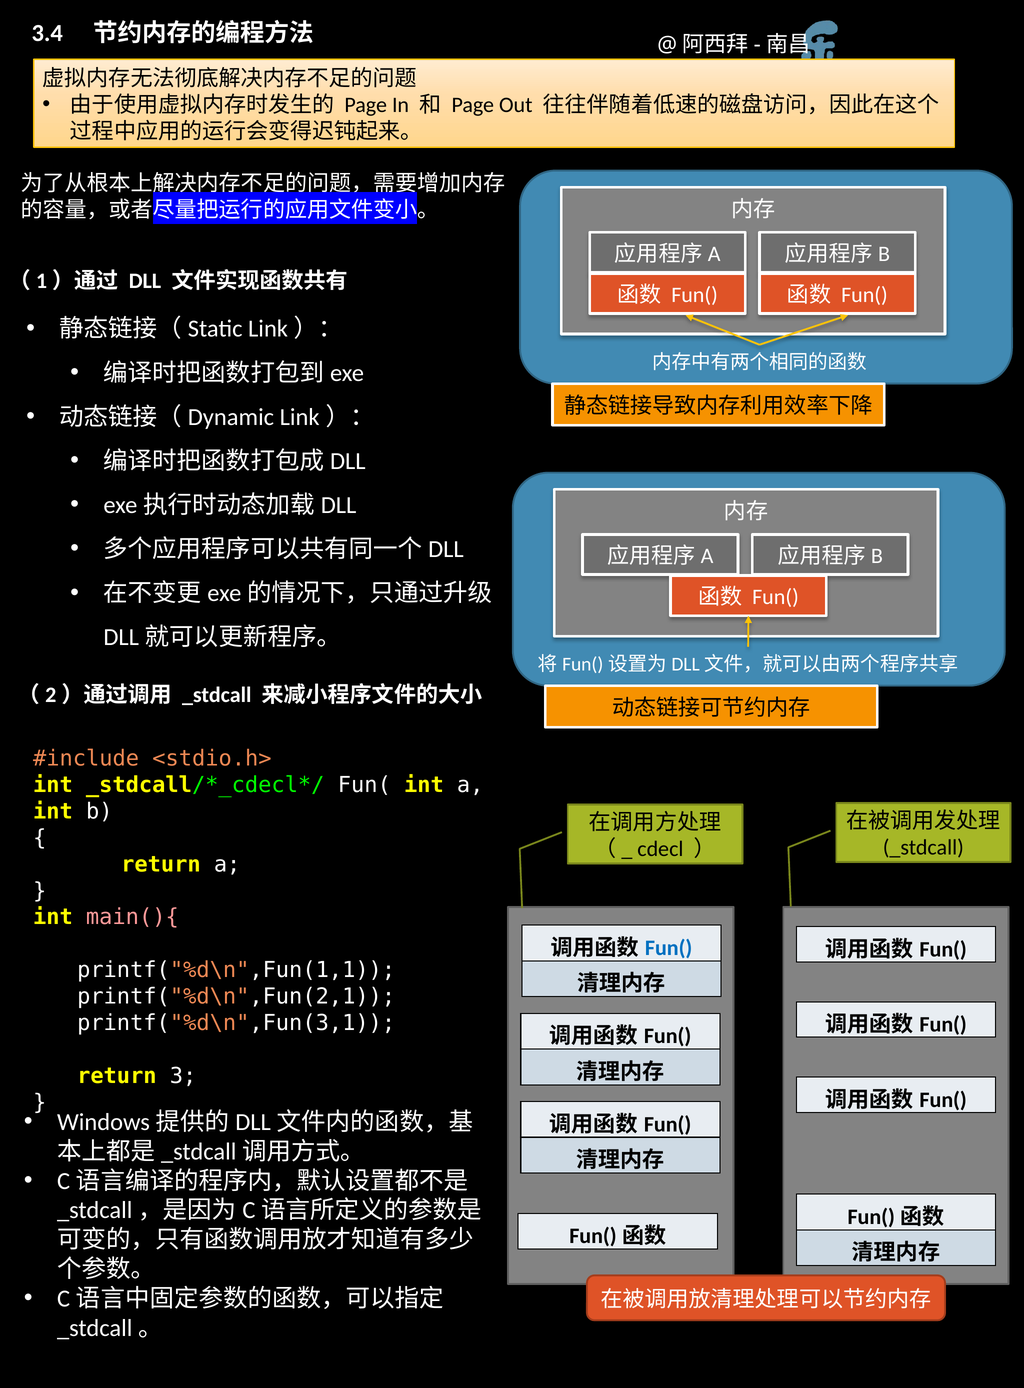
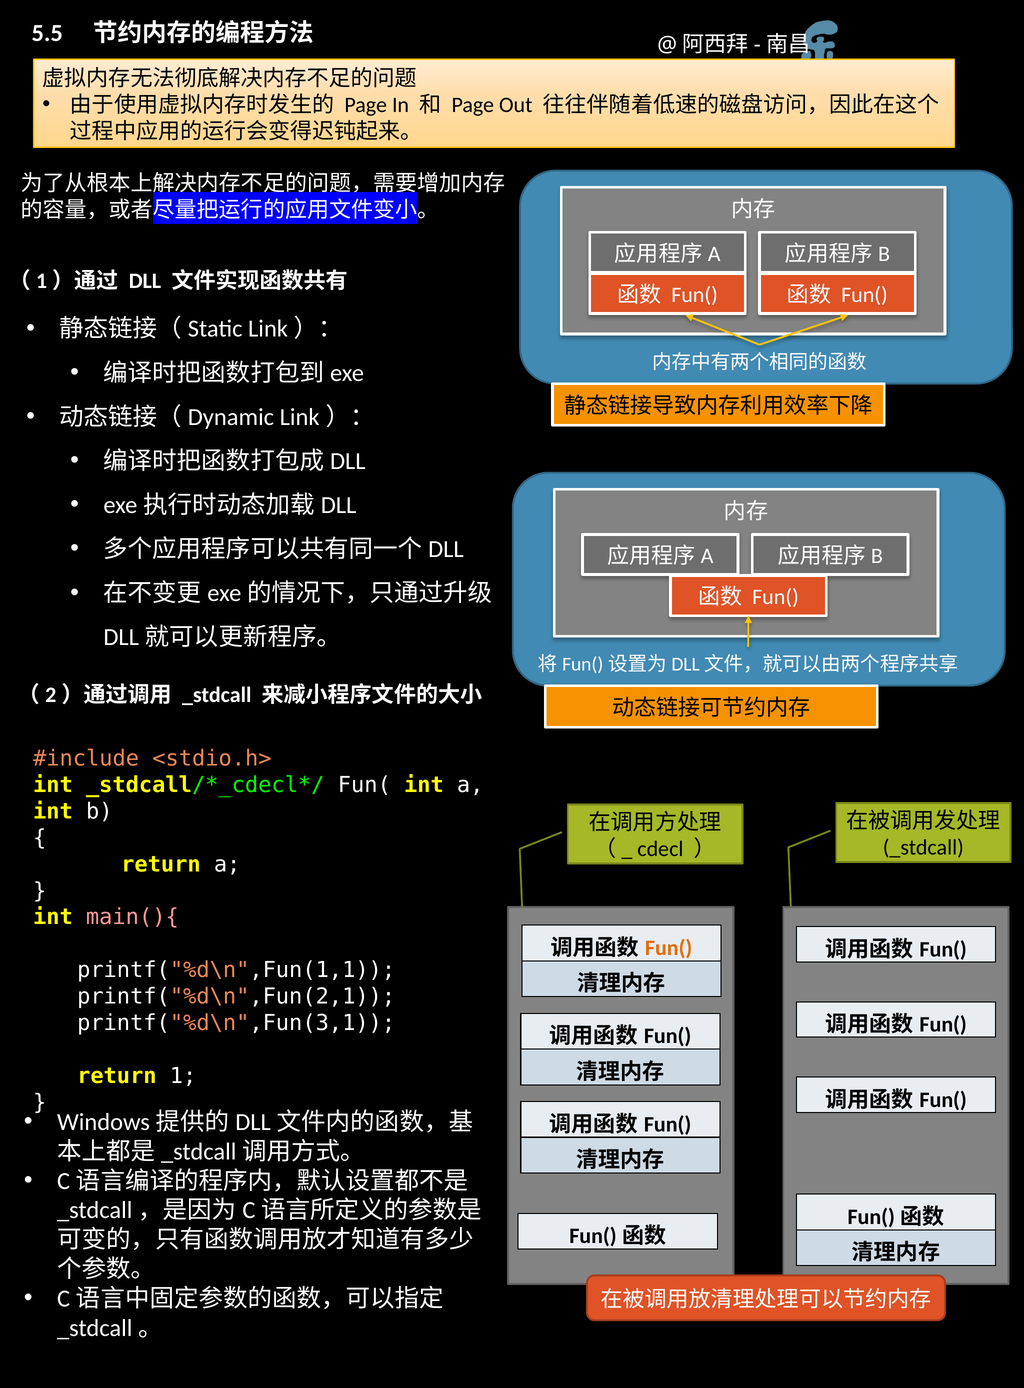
3.4: 3.4 -> 5.5 (47, 33)
Fun( colour: blue -> orange (669, 948)
3: 3 -> 1 (183, 1076)
